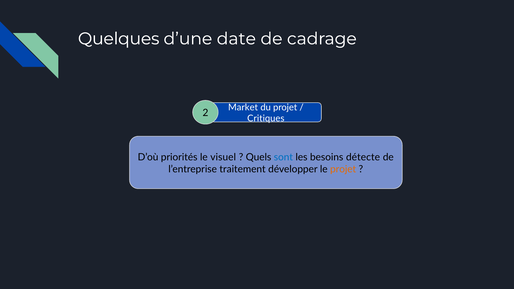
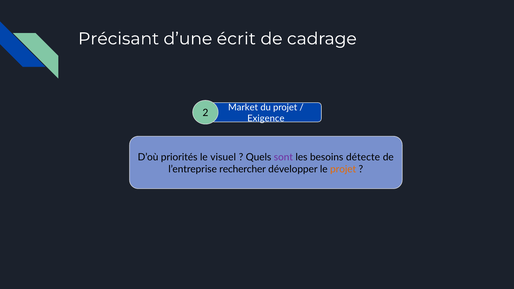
Quelques: Quelques -> Précisant (119, 39)
date: date -> écrit (236, 39)
Critiques: Critiques -> Exigence (266, 119)
sont colour: blue -> purple (283, 157)
traitement: traitement -> rechercher (243, 169)
